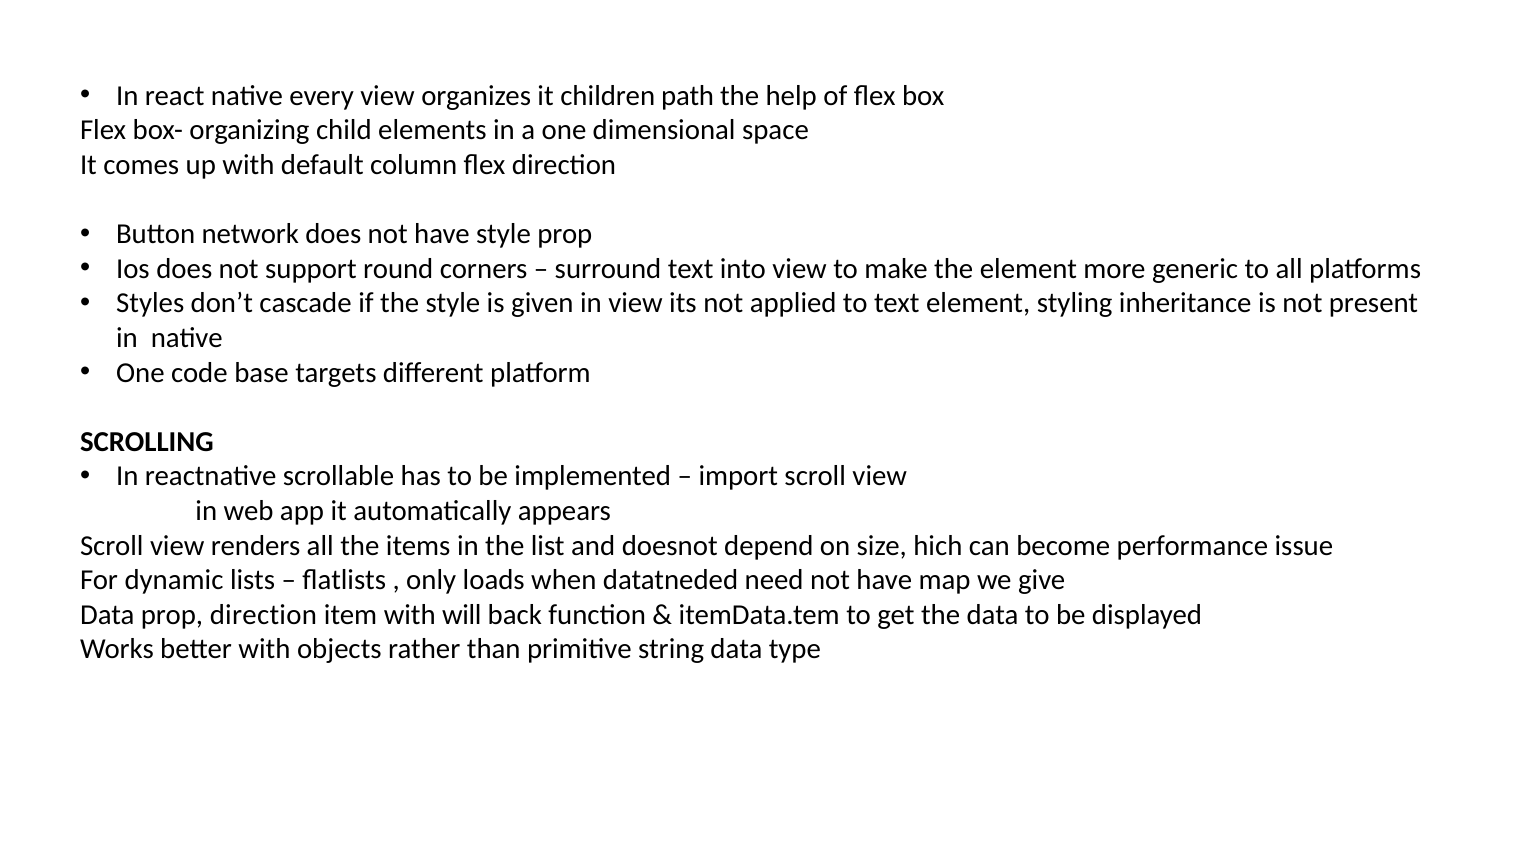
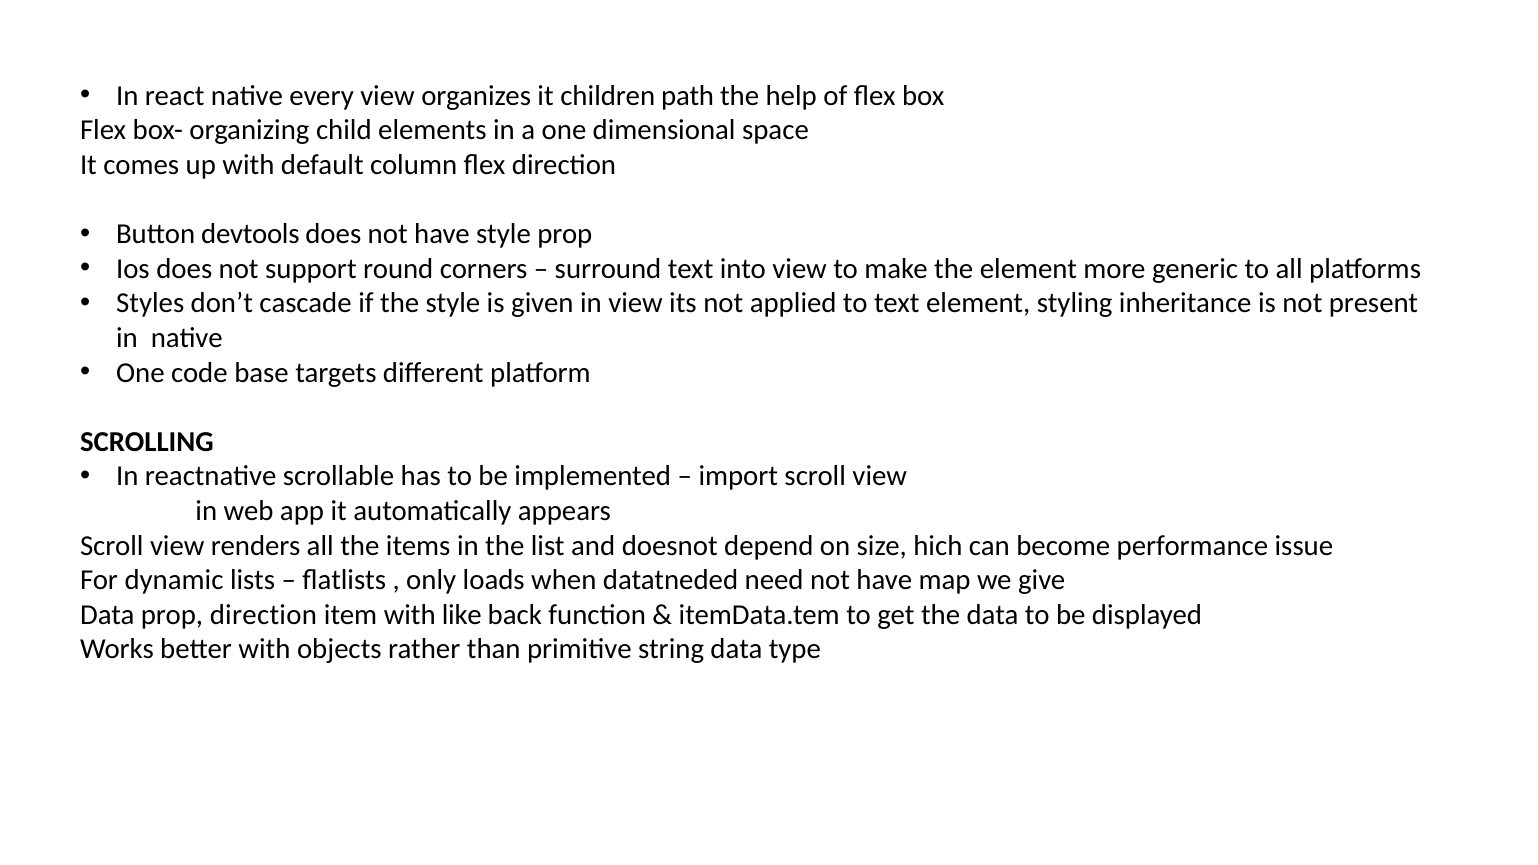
network: network -> devtools (250, 234)
will: will -> like (462, 615)
